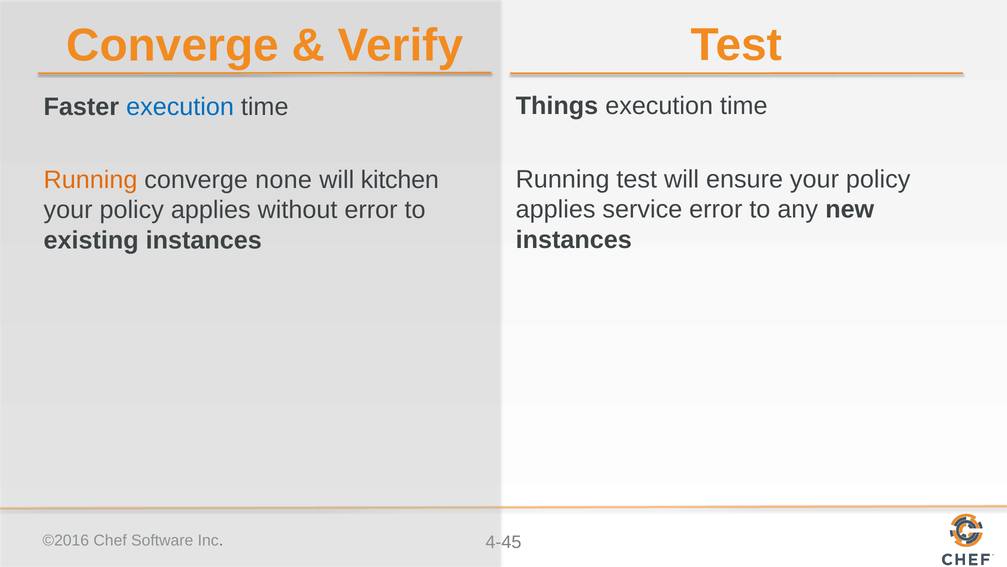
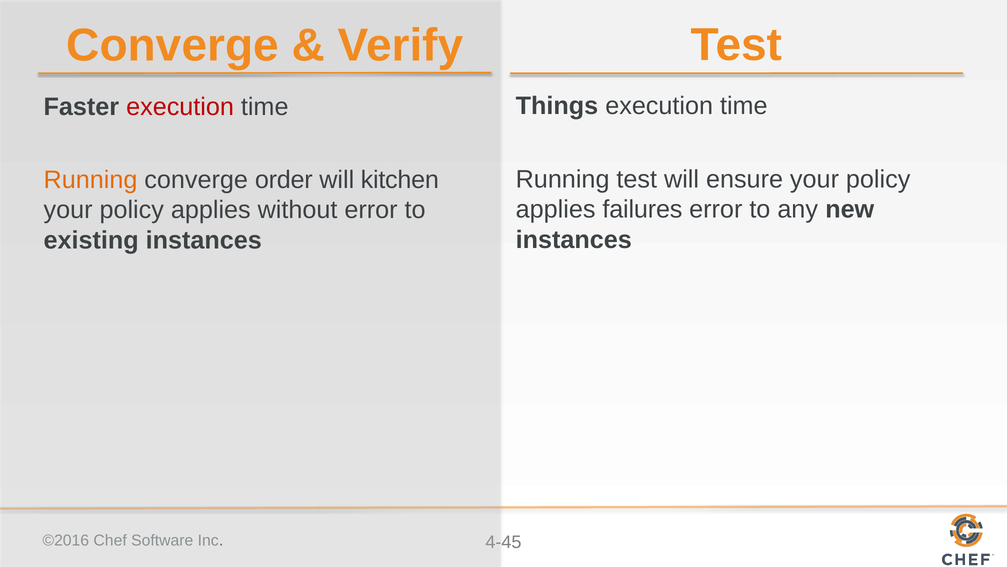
execution colour: blue -> red (180, 107)
none: none -> order (284, 180)
service: service -> failures (642, 209)
